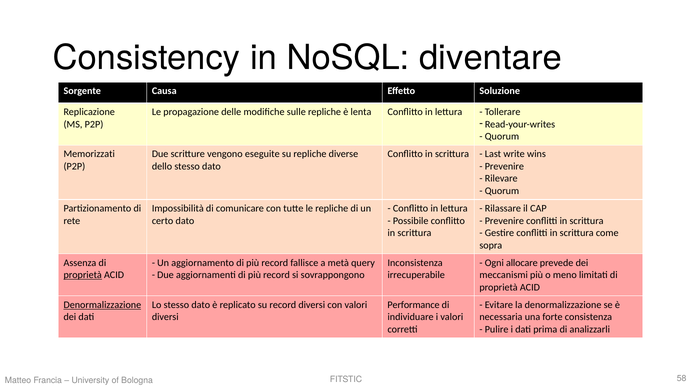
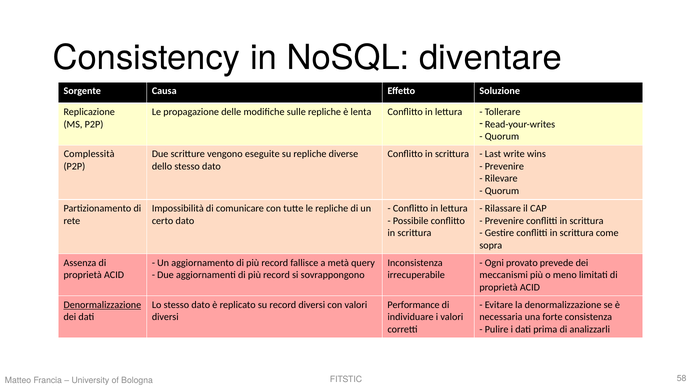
Memorizzati: Memorizzati -> Complessità (89, 154)
allocare: allocare -> provato (522, 263)
proprietà underline: present -> none (83, 275)
